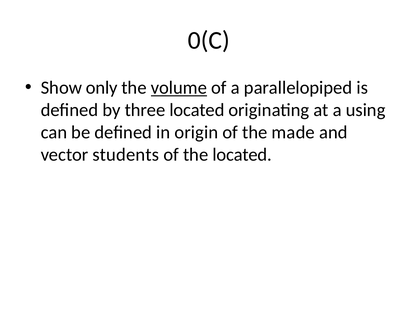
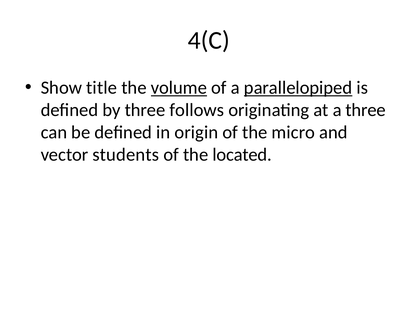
0(C: 0(C -> 4(C (209, 40)
only: only -> title (102, 88)
parallelopiped underline: none -> present (298, 88)
three located: located -> follows (197, 110)
a using: using -> three (366, 110)
made: made -> micro (293, 132)
